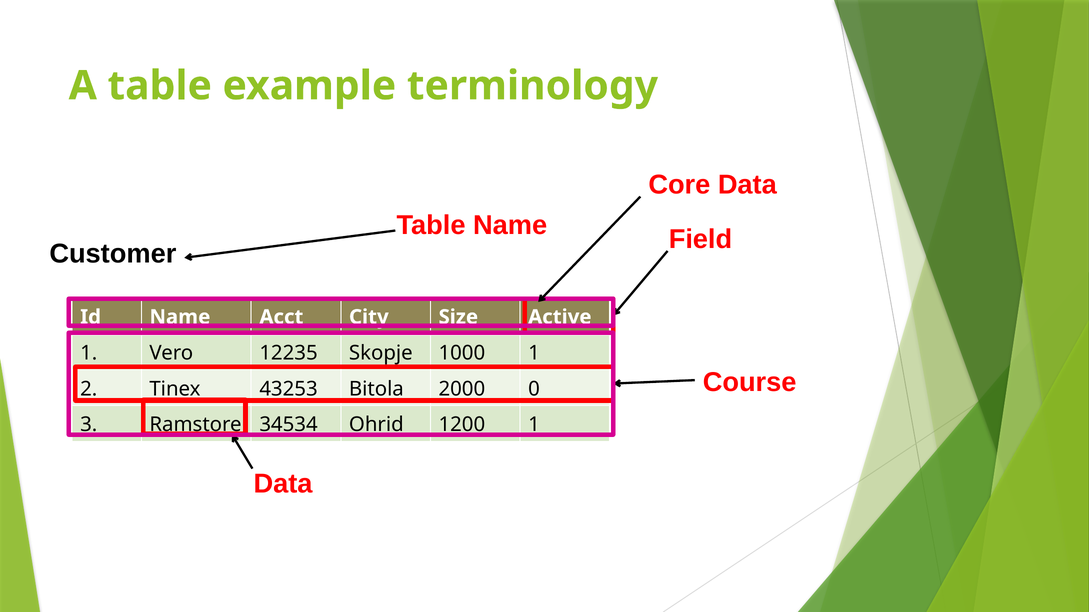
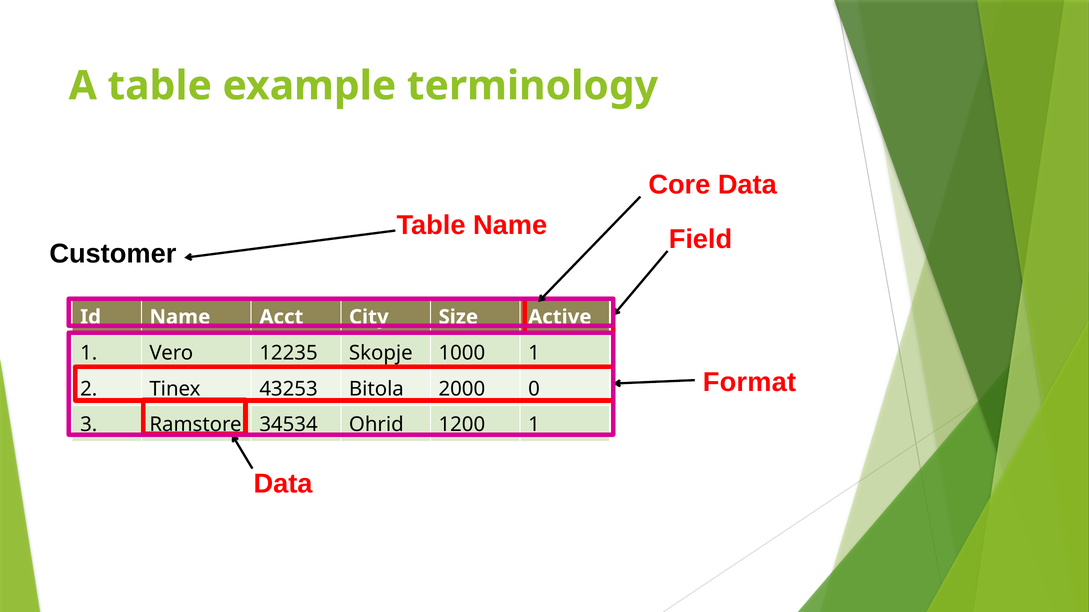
Course: Course -> Format (749, 382)
